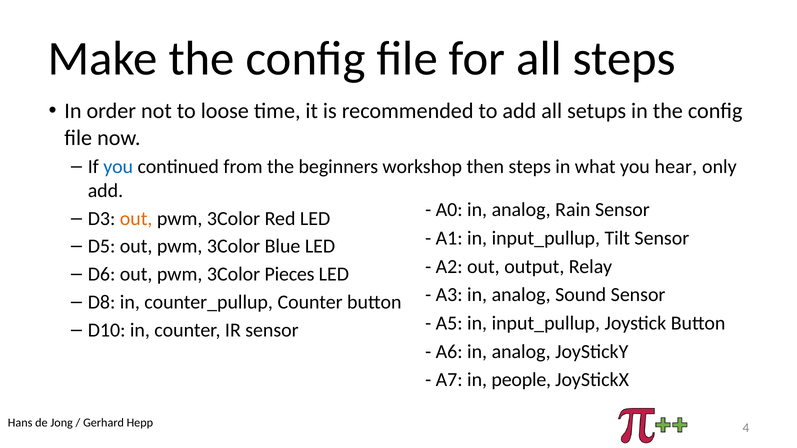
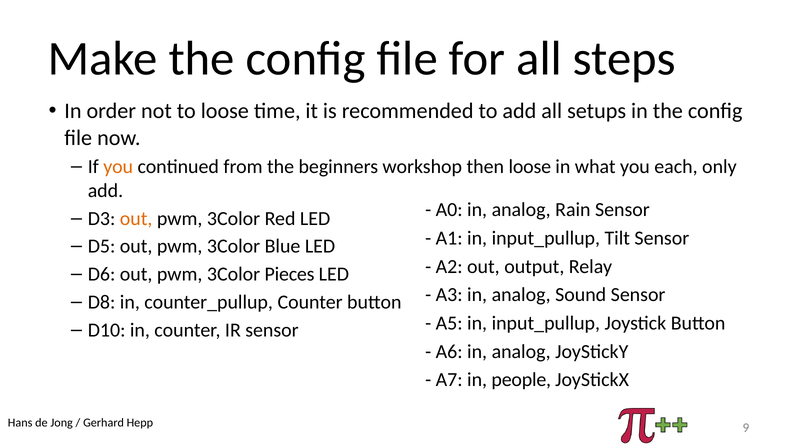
you colour: blue -> orange (118, 167)
then steps: steps -> loose (530, 167)
hear: hear -> each (676, 167)
4: 4 -> 9 (746, 428)
